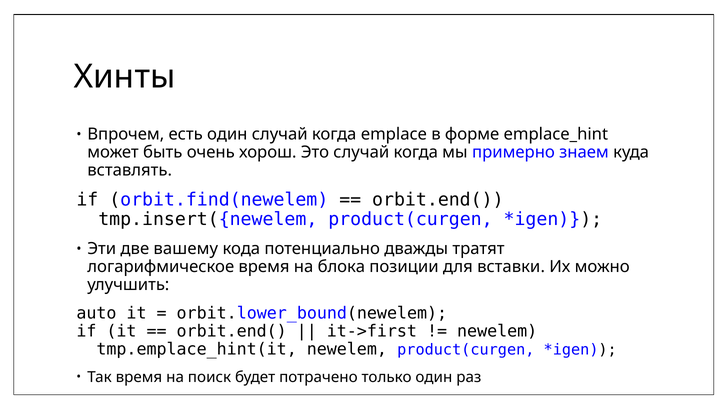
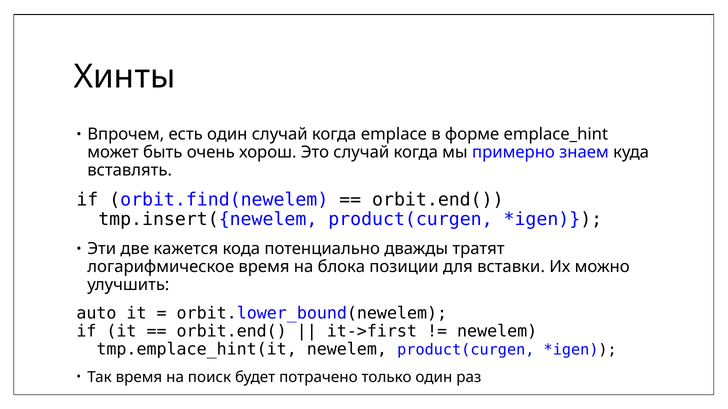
вашему: вашему -> кажется (186, 249)
